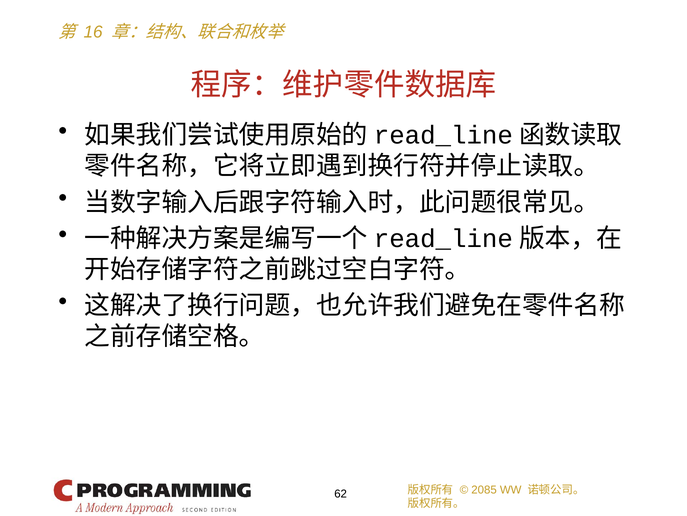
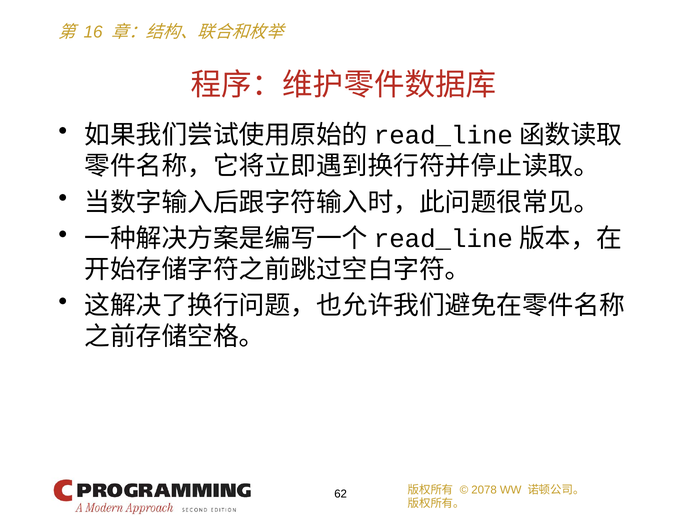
2085: 2085 -> 2078 (484, 489)
